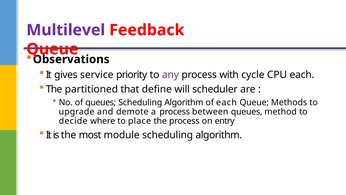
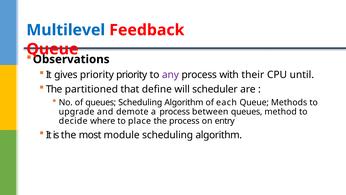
Multilevel colour: purple -> blue (66, 30)
gives service: service -> priority (97, 75)
cycle: cycle -> their (253, 75)
CPU each: each -> until (302, 75)
